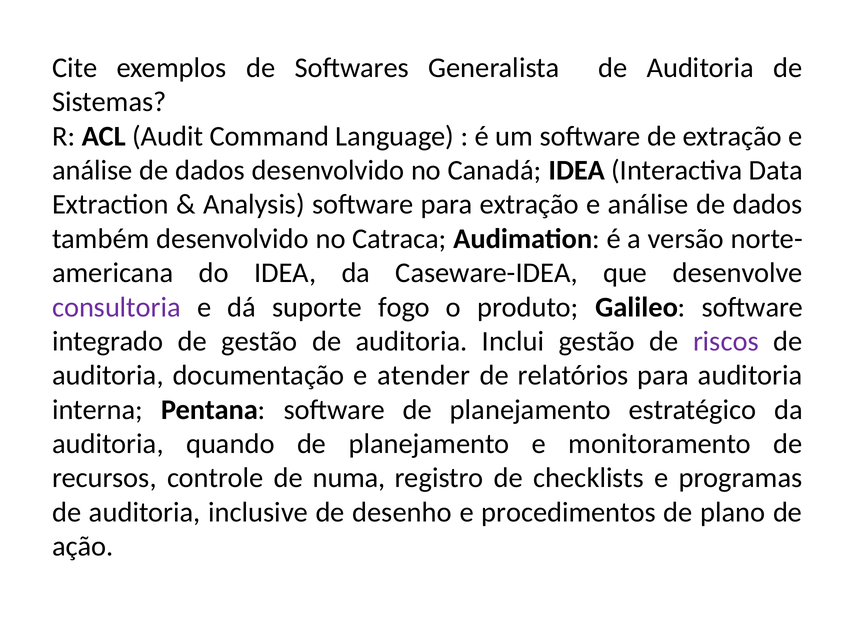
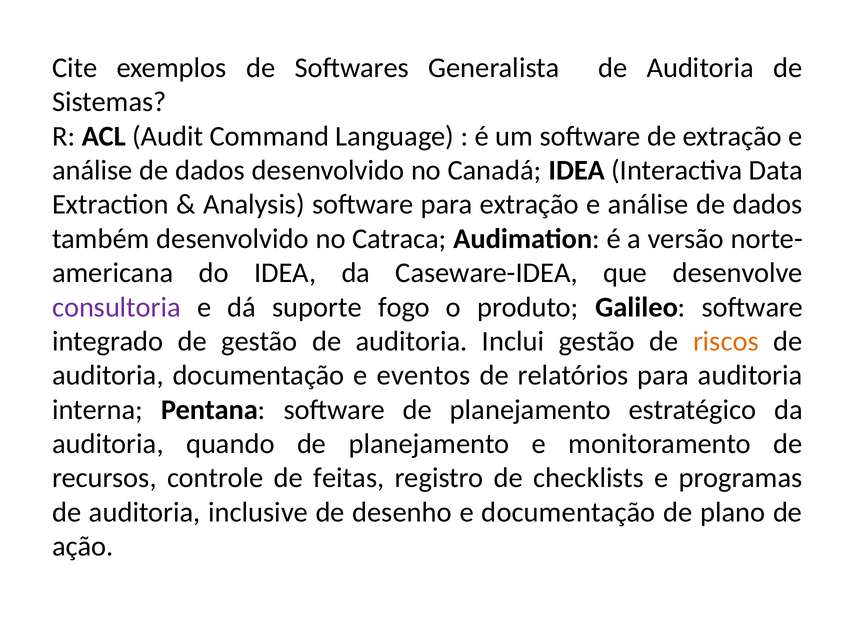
riscos colour: purple -> orange (726, 341)
atender: atender -> eventos (424, 376)
numa: numa -> feitas (349, 478)
e procedimentos: procedimentos -> documentação (568, 512)
